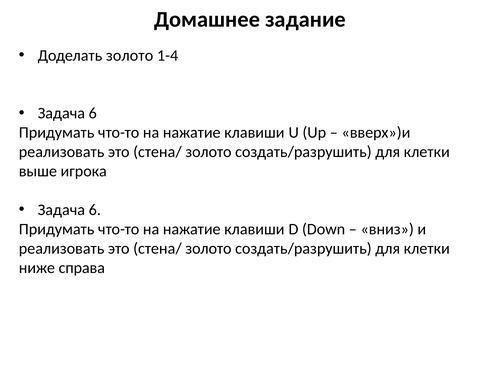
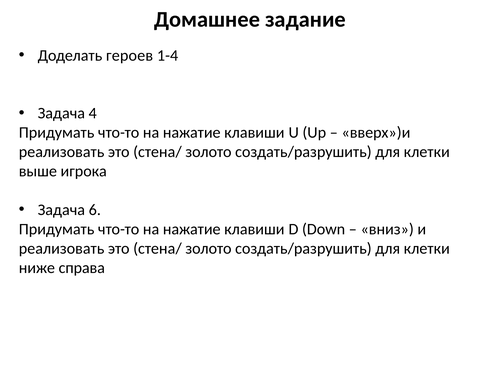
Доделать золото: золото -> героев (130, 55)
6: 6 -> 4 (93, 113)
